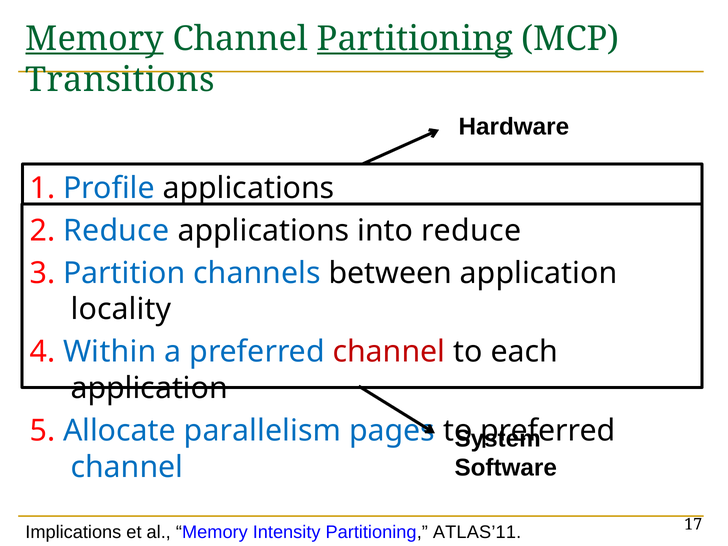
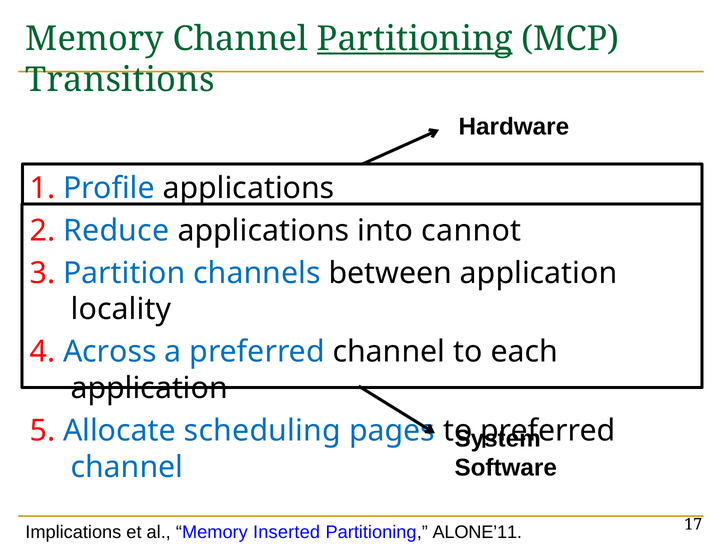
Memory underline: present -> none (95, 39)
into reduce: reduce -> cannot (471, 231)
Within: Within -> Across (110, 352)
channel colour: red -> black (389, 352)
parallelism: parallelism -> scheduling (262, 431)
Intensity: Intensity -> Inserted (287, 532)
ATLAS’11: ATLAS’11 -> ALONE’11 (477, 532)
